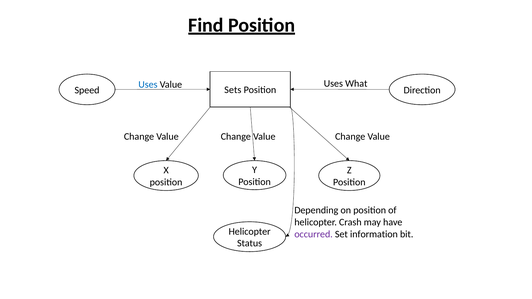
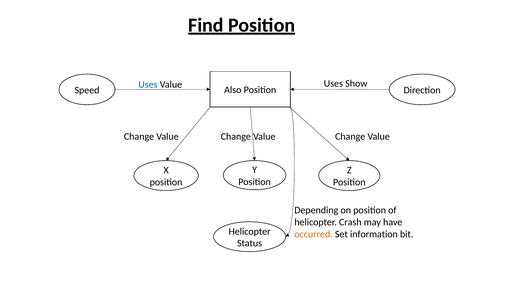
What: What -> Show (356, 84)
Sets: Sets -> Also (233, 90)
occurred colour: purple -> orange (314, 234)
